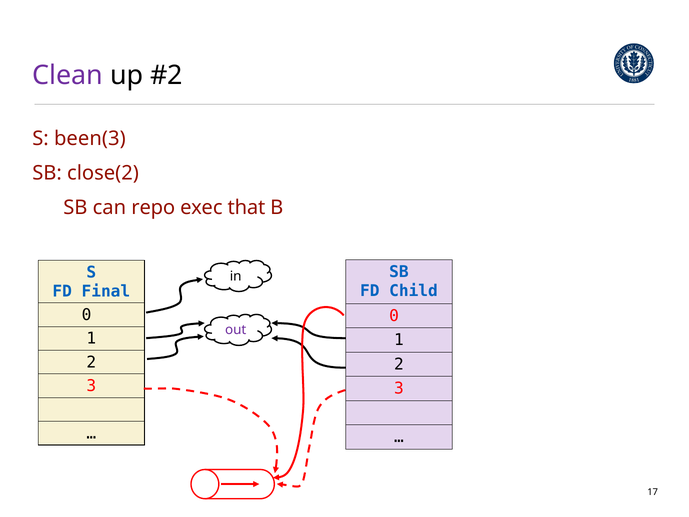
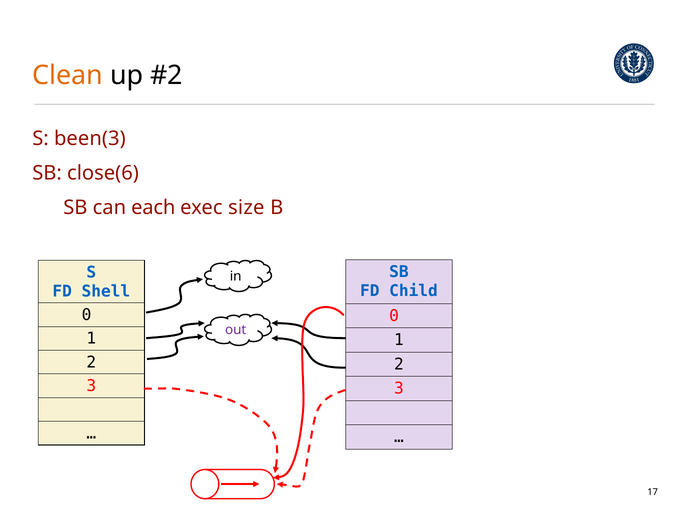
Clean colour: purple -> orange (68, 75)
close(2: close(2 -> close(6 (103, 173)
repo: repo -> each (153, 207)
that: that -> size (246, 207)
Final: Final -> Shell (106, 291)
